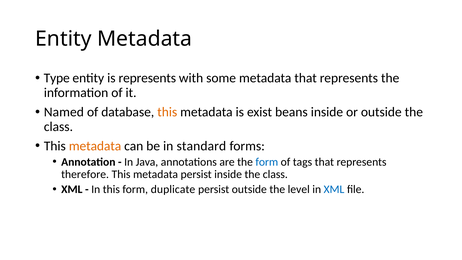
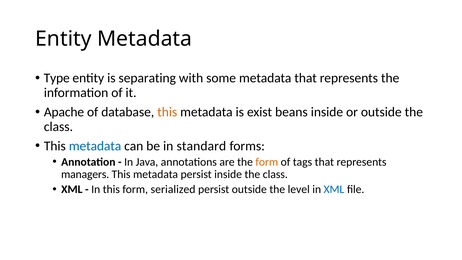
is represents: represents -> separating (147, 78)
Named: Named -> Apache (64, 112)
metadata colour: orange -> blue (95, 146)
form colour: blue -> orange (267, 162)
therefore: therefore -> managers (85, 174)
duplicate: duplicate -> serialized (173, 189)
